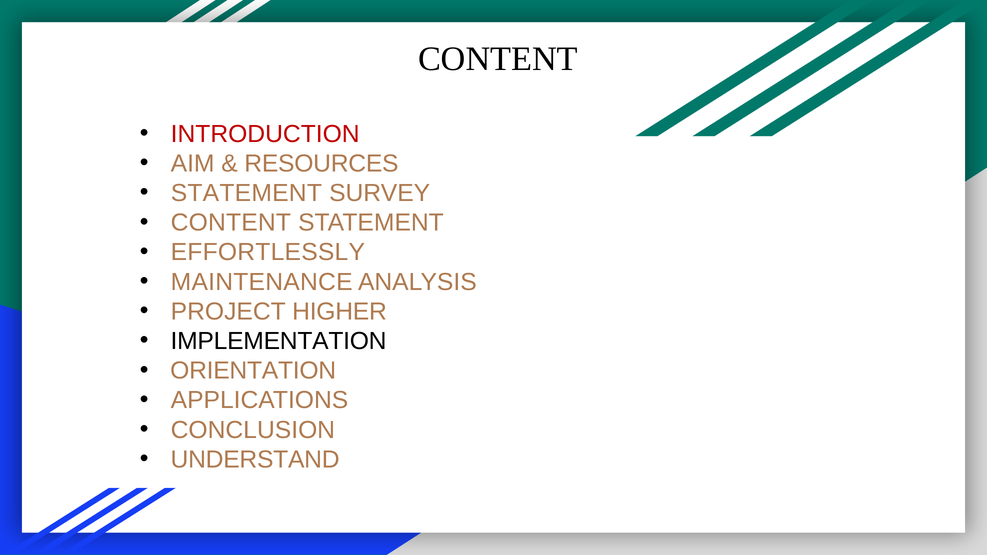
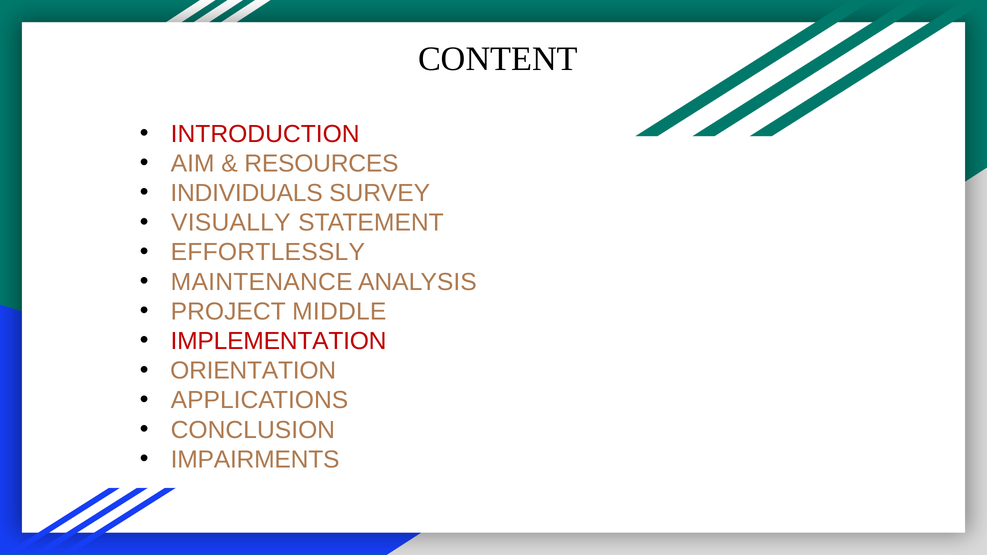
STATEMENT: STATEMENT -> INDIVIDUALS (247, 193)
CONTENT: CONTENT -> VISUALLY (231, 223)
HIGHER: HIGHER -> MIDDLE (339, 312)
IMPLEMENTATION colour: black -> red (279, 341)
UNDERSTAND: UNDERSTAND -> IMPAIRMENTS (255, 460)
